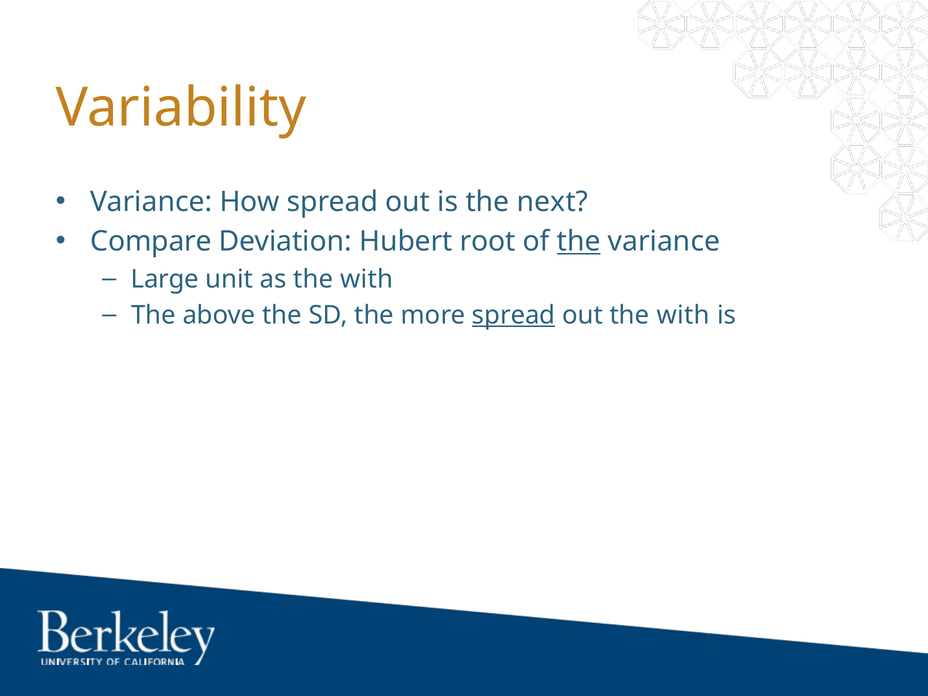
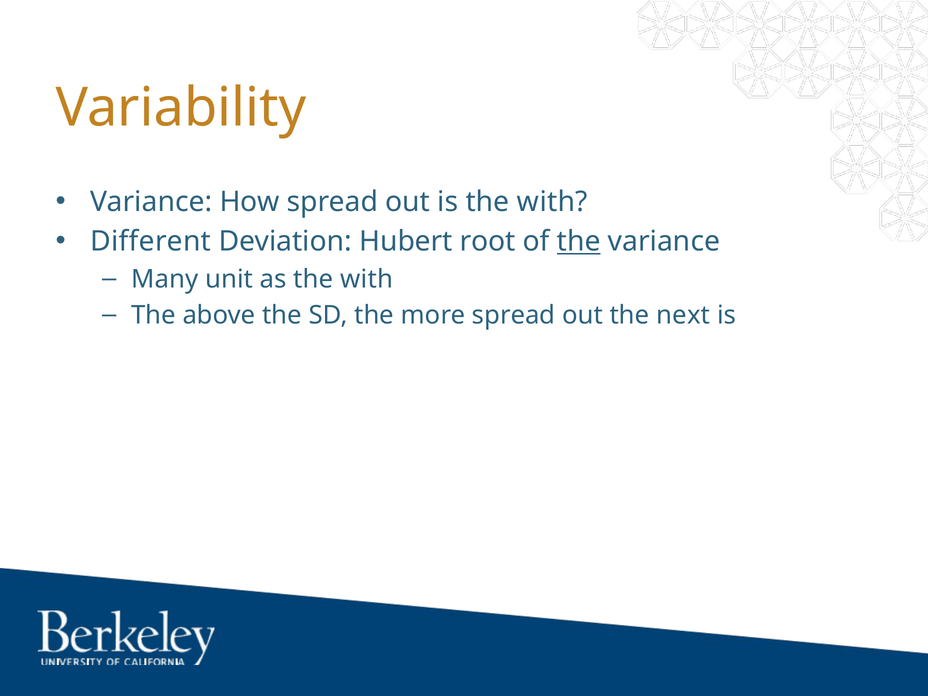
is the next: next -> with (552, 202)
Compare: Compare -> Different (151, 242)
Large: Large -> Many (165, 279)
spread underline: present -> none (514, 315)
out the with: with -> next (683, 315)
